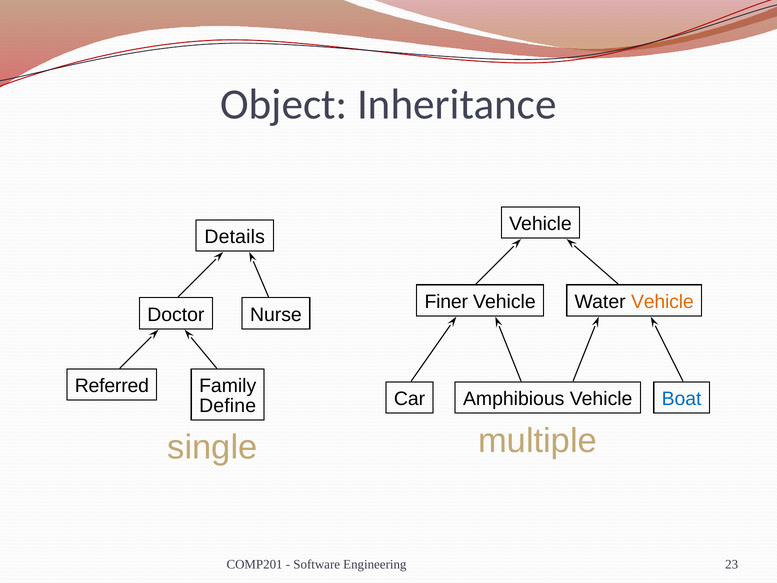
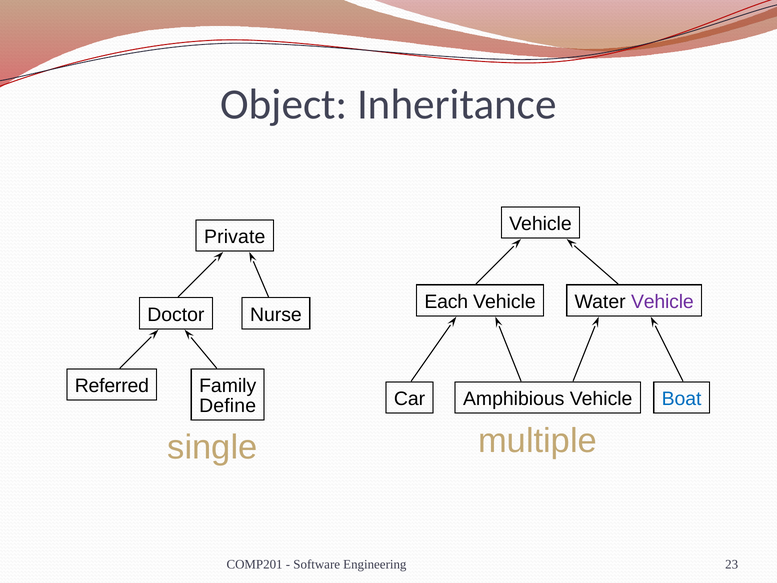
Details: Details -> Private (235, 237)
Finer: Finer -> Each (446, 302)
Vehicle colour: orange -> purple (662, 302)
